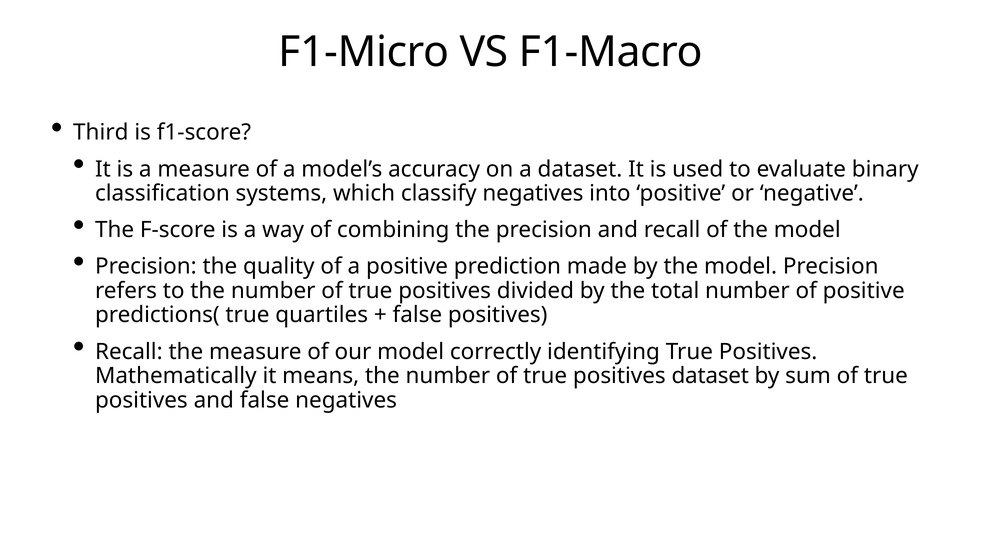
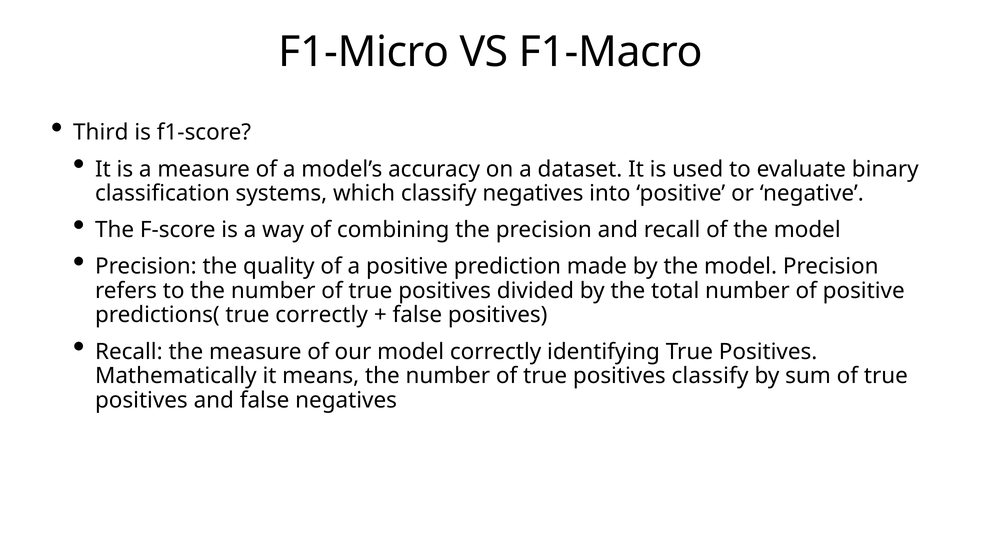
true quartiles: quartiles -> correctly (322, 315)
positives dataset: dataset -> classify (710, 376)
